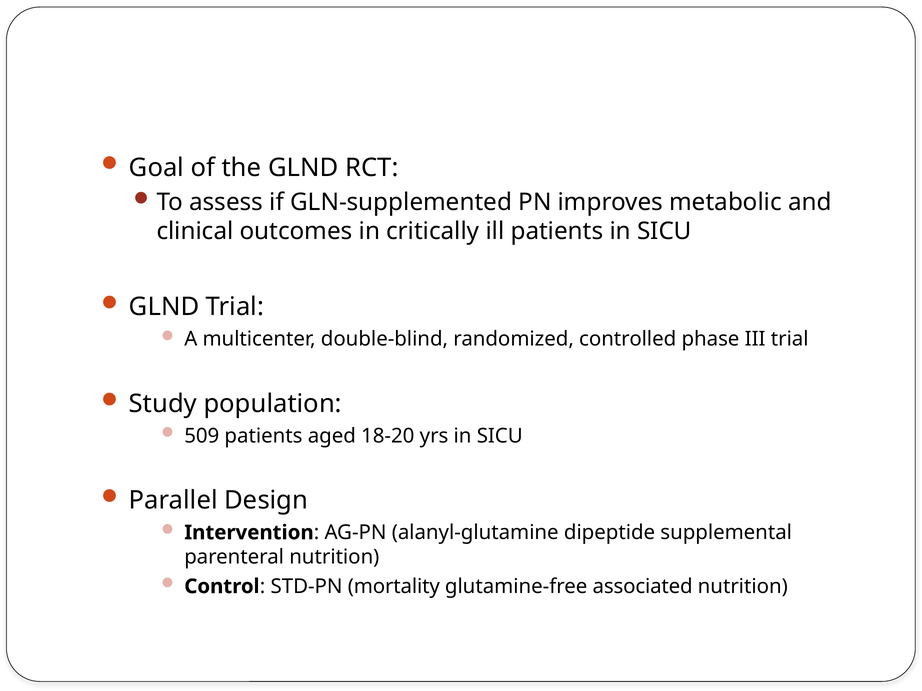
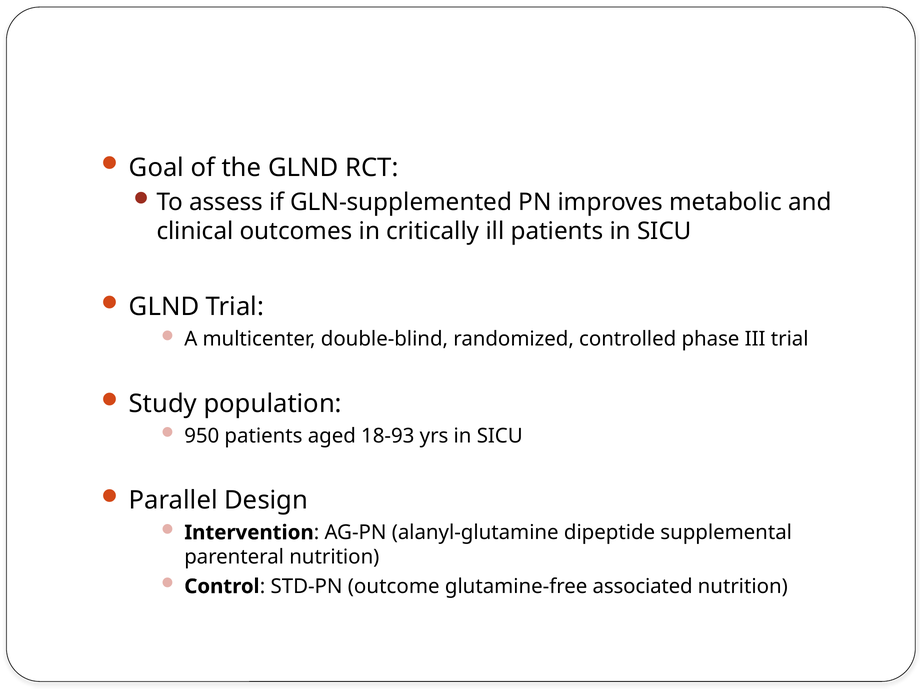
509: 509 -> 950 (202, 436)
18-20: 18-20 -> 18-93 (388, 436)
mortality: mortality -> outcome (394, 587)
